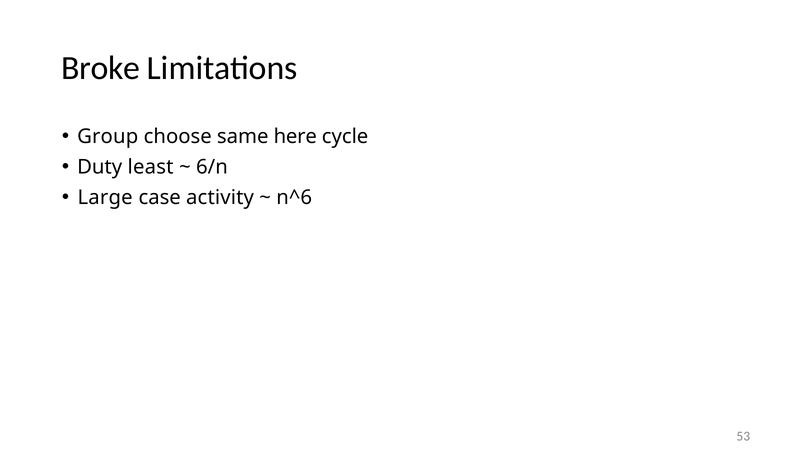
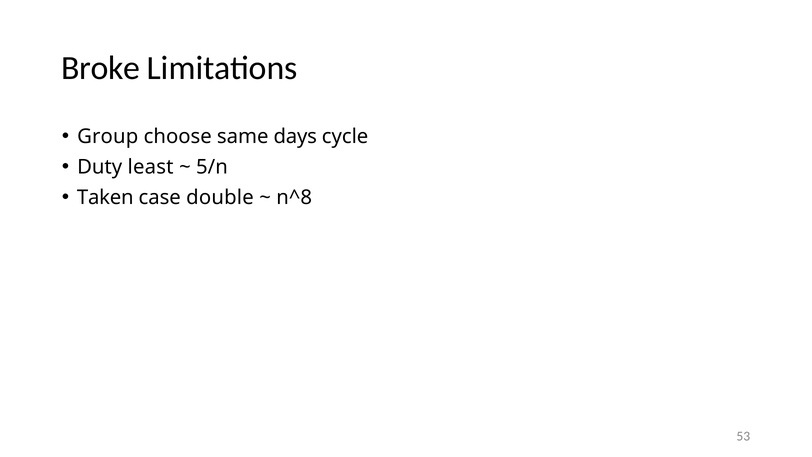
here: here -> days (295, 136)
6/n: 6/n -> 5/n (212, 167)
Large: Large -> Taken (105, 197)
activity: activity -> double (220, 197)
n^6: n^6 -> n^8 (294, 197)
